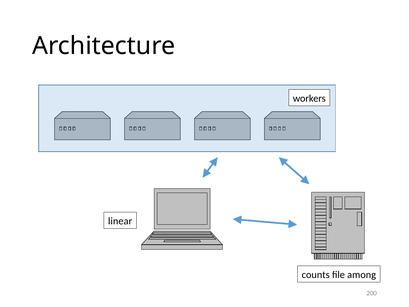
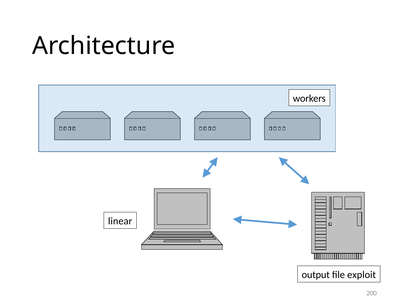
counts: counts -> output (316, 275)
among: among -> exploit (362, 275)
